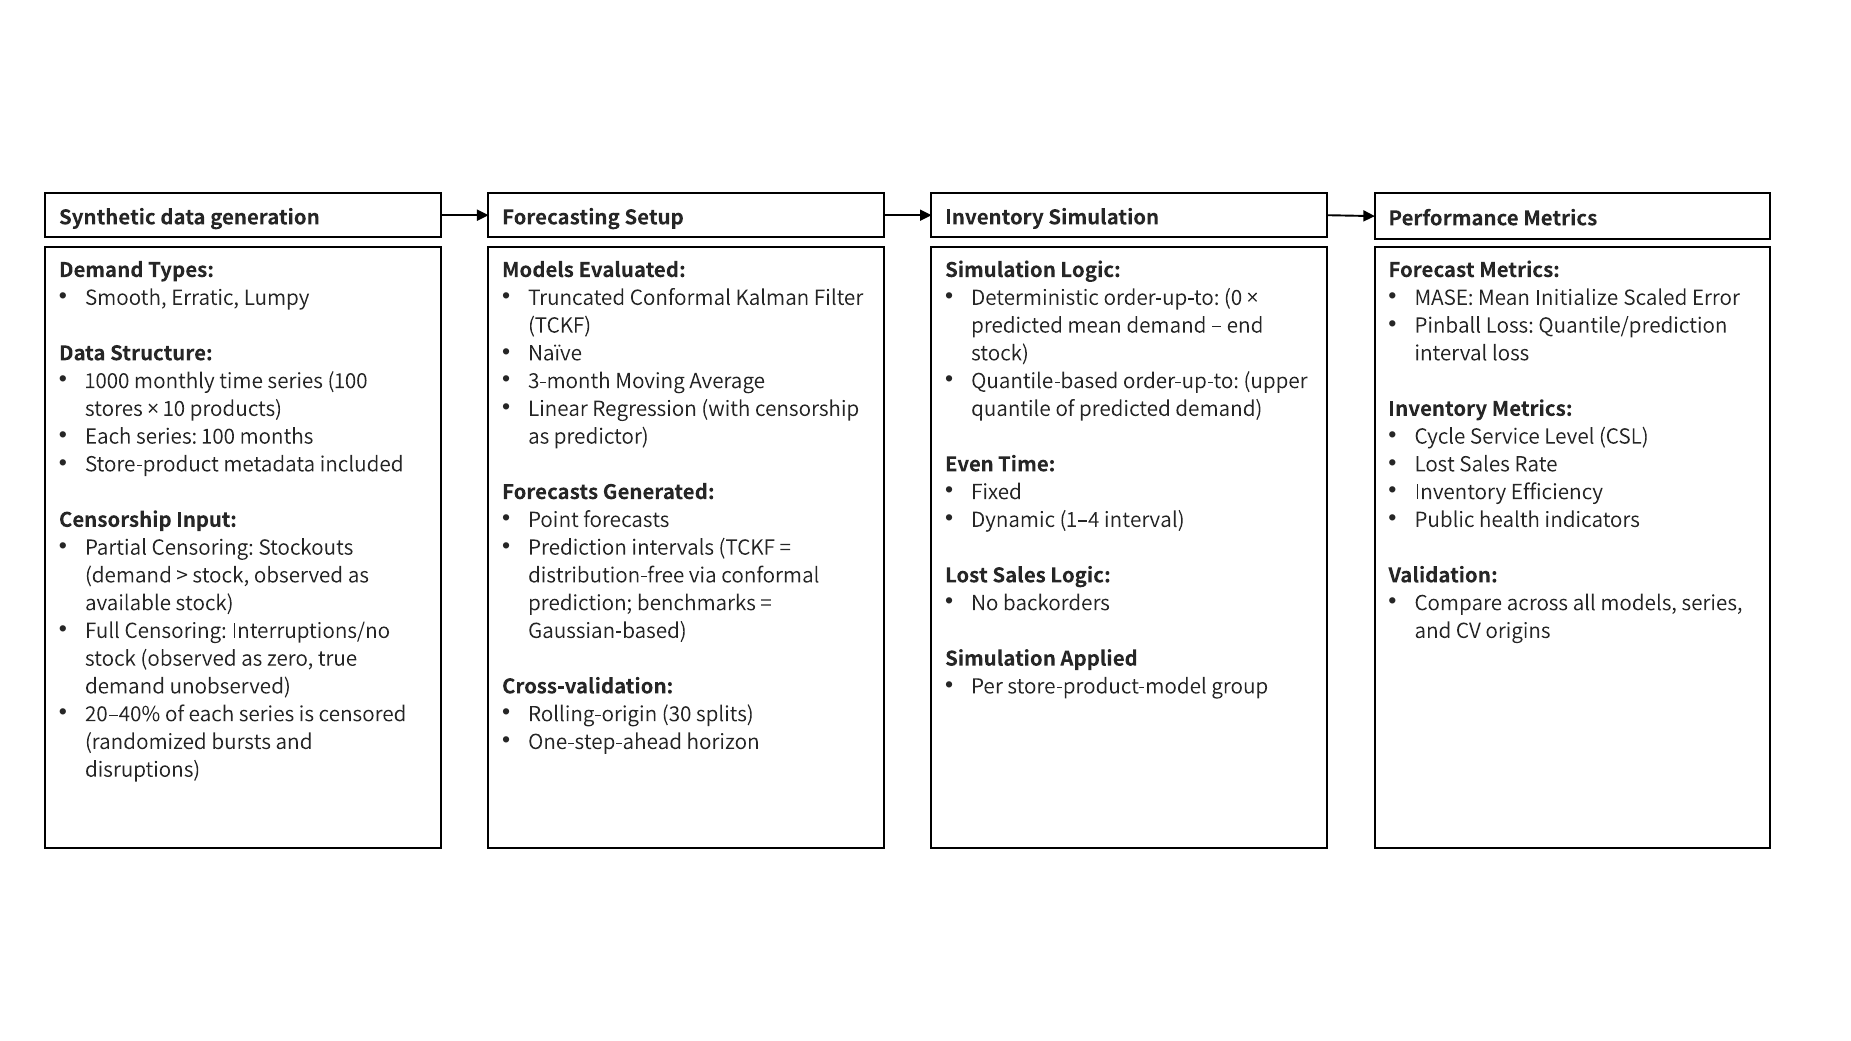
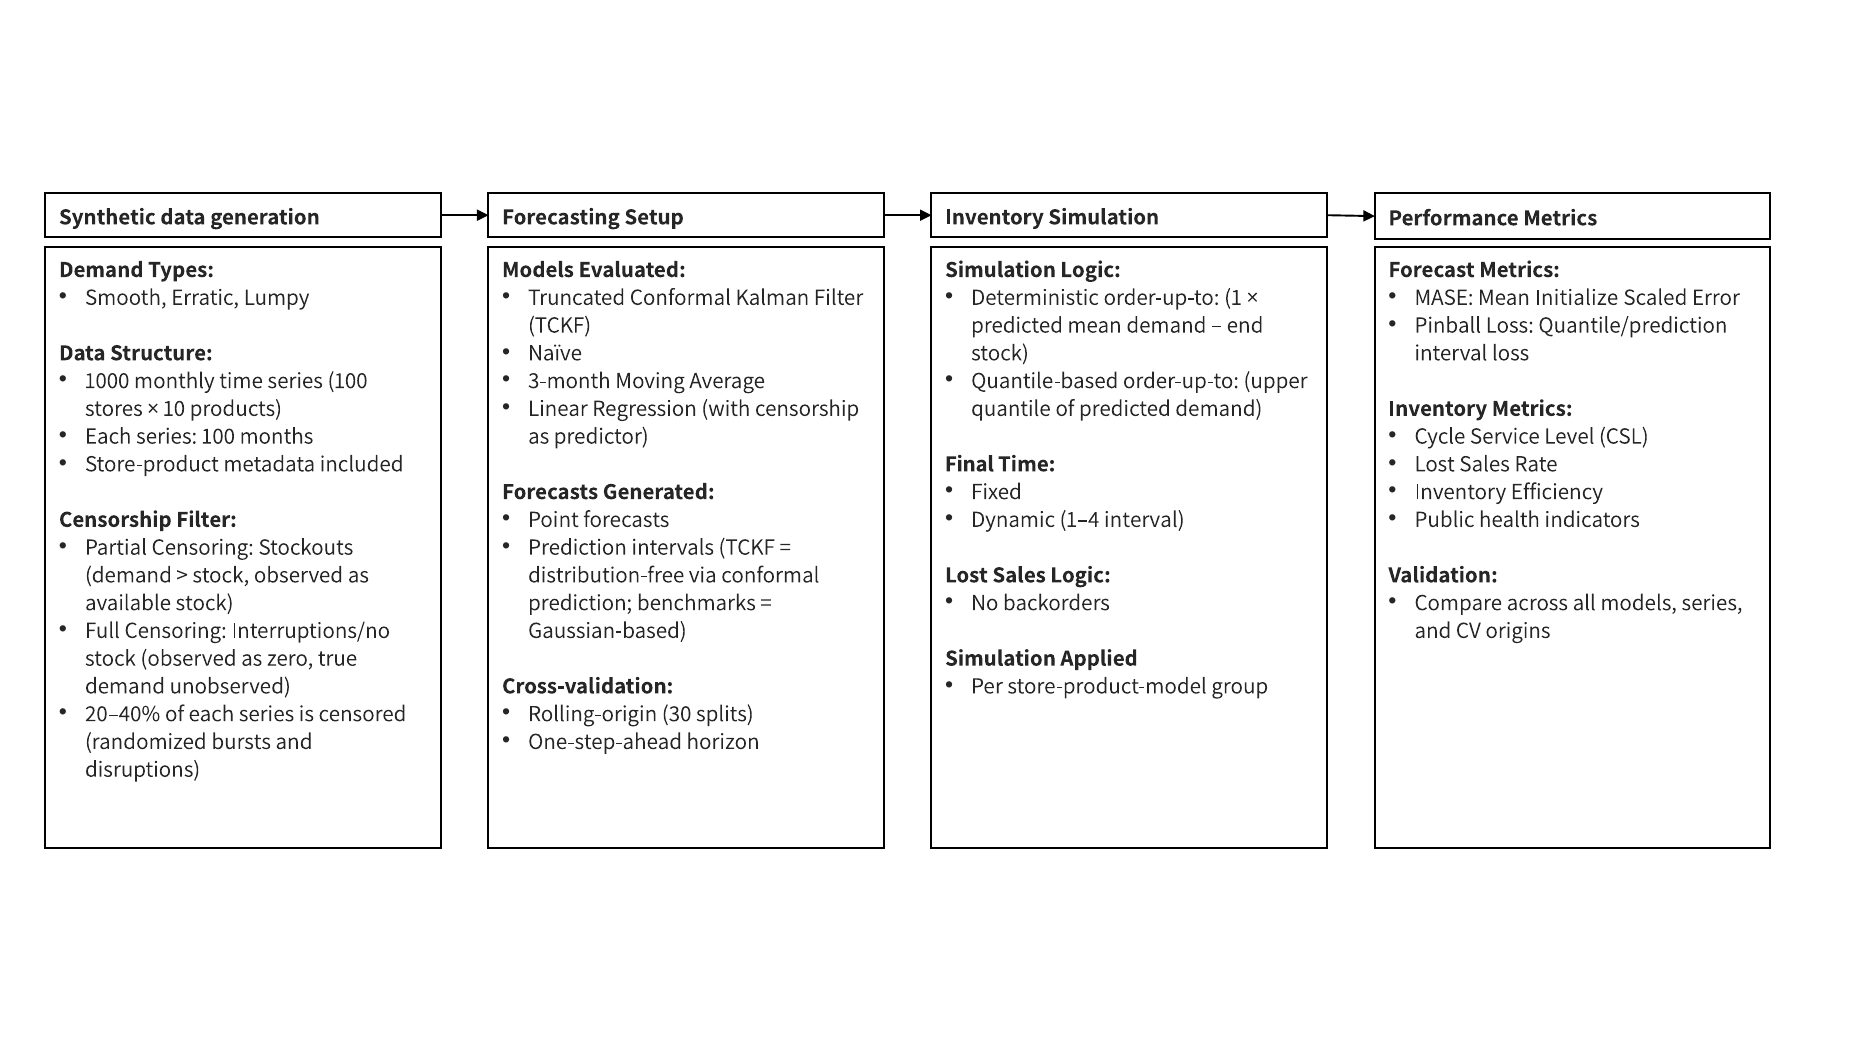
0: 0 -> 1 (1233, 297)
Even: Even -> Final (969, 464)
Censorship Input: Input -> Filter (207, 519)
